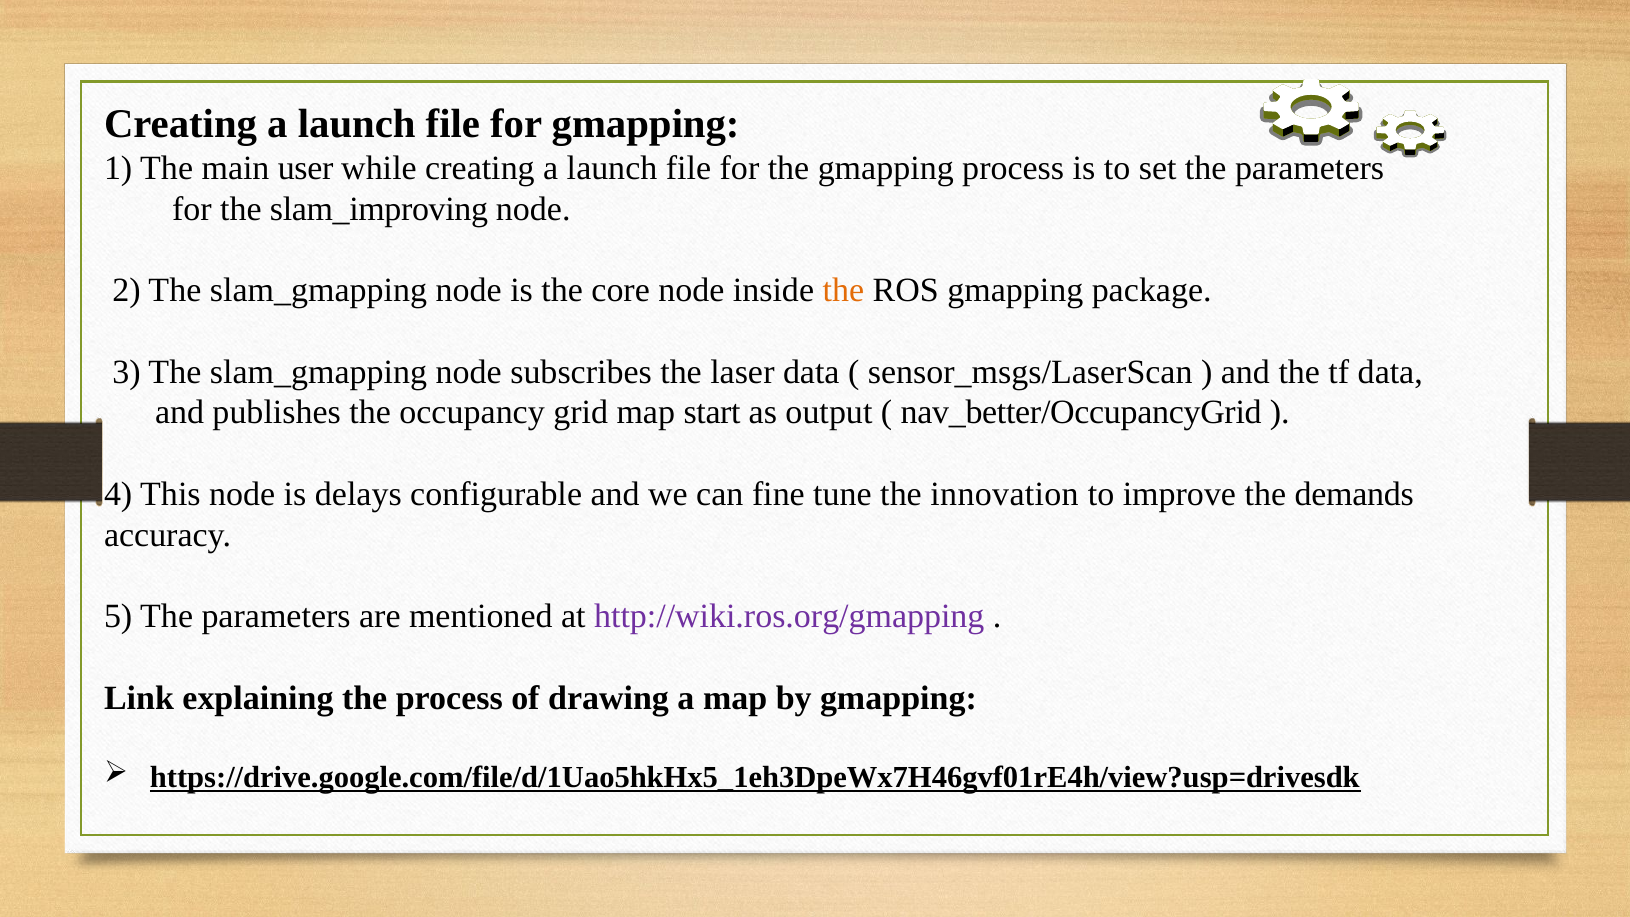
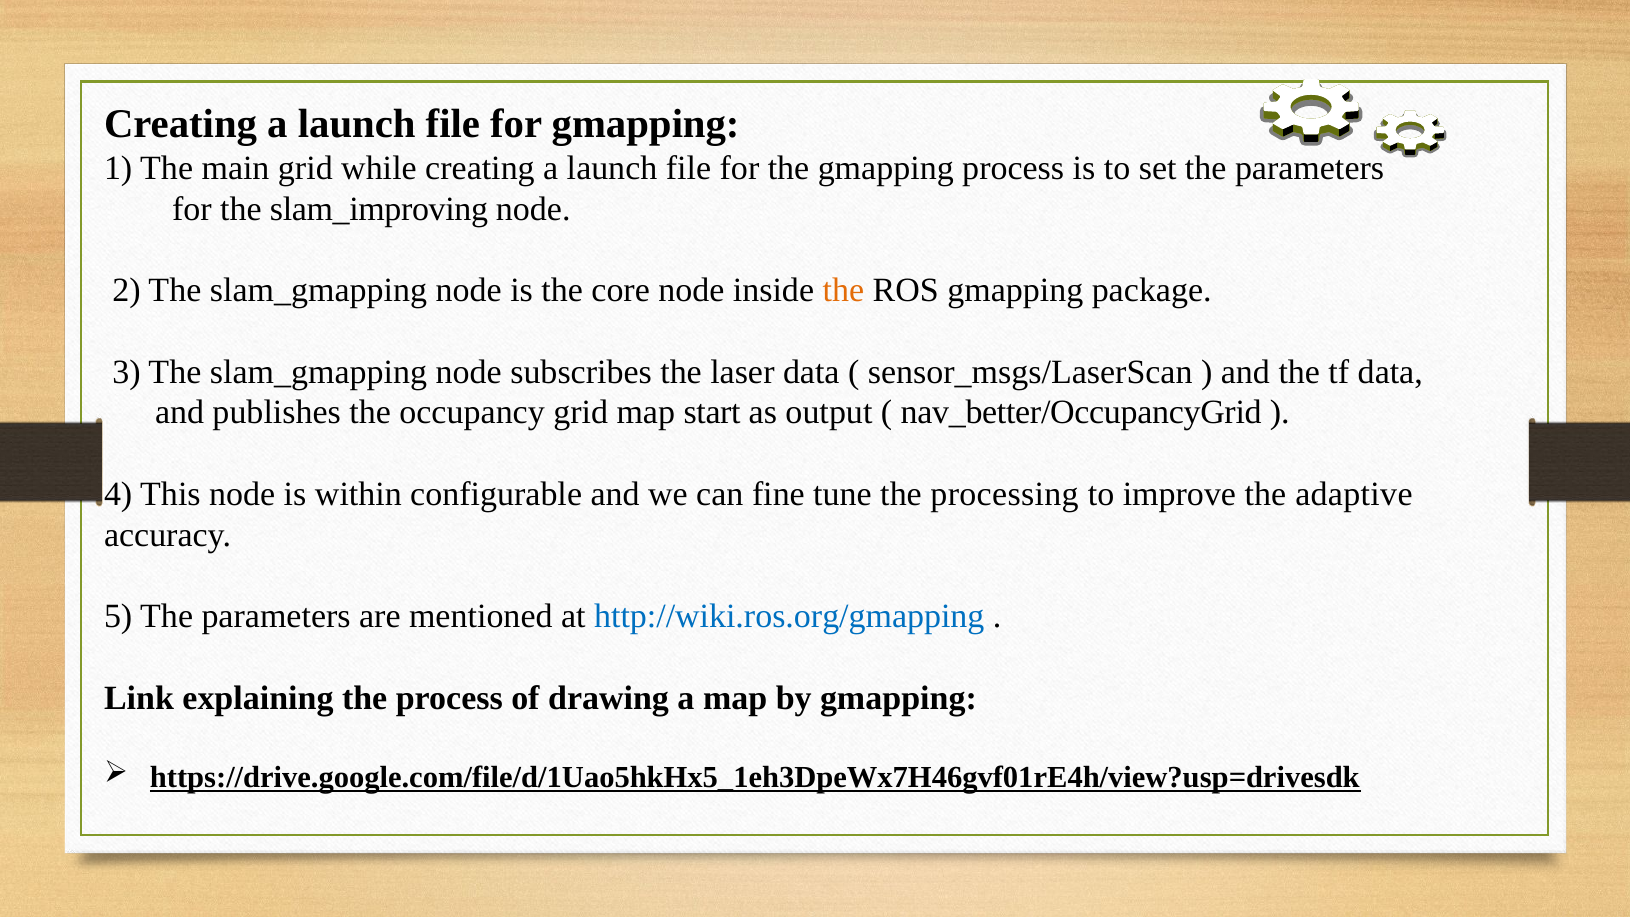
main user: user -> grid (305, 168)
delays: delays -> within (358, 494)
innovation: innovation -> processing (1005, 494)
demands: demands -> adaptive (1354, 494)
http://wiki.ros.org/gmapping colour: purple -> blue (789, 617)
